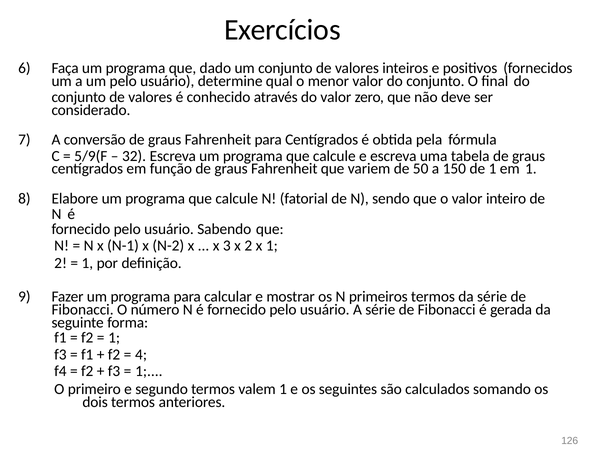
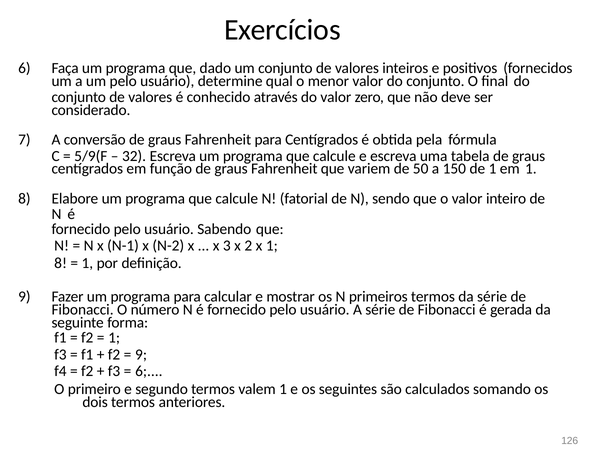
2: 2 -> 8 (61, 263)
4: 4 -> 9 (141, 354)
1: 1 -> 6 (149, 370)
